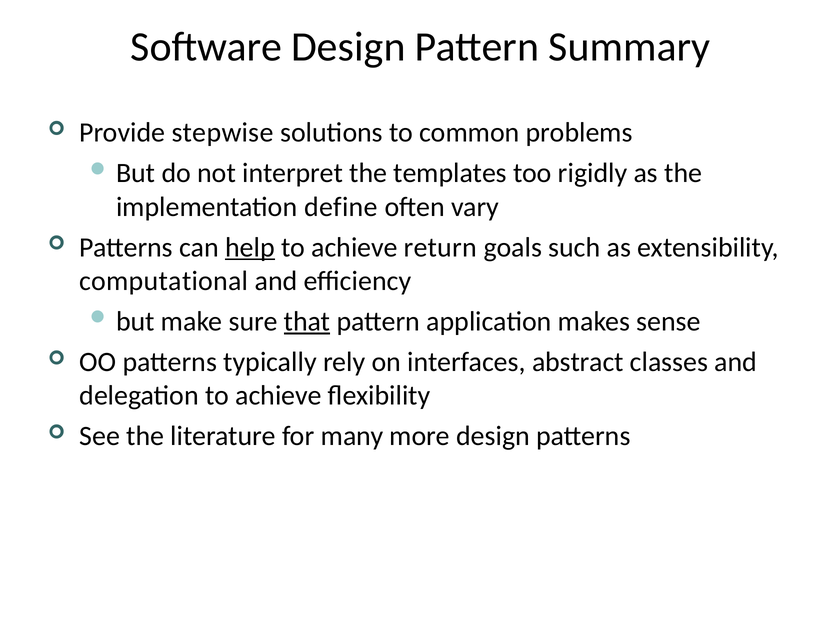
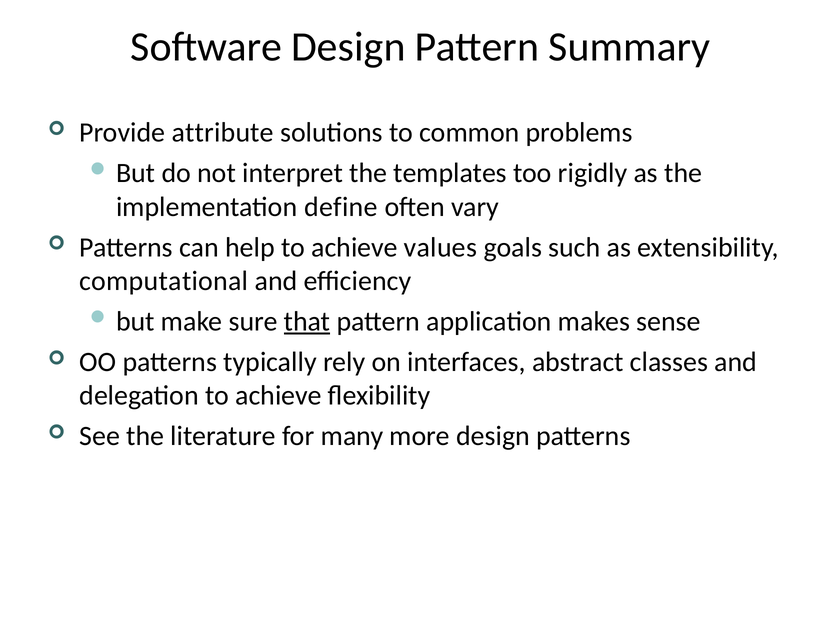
stepwise: stepwise -> attribute (223, 133)
help underline: present -> none (250, 247)
return: return -> values (440, 247)
